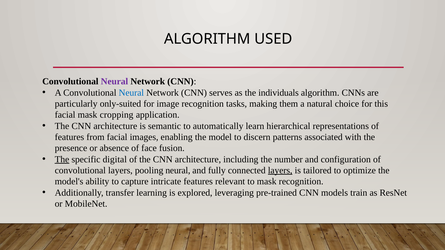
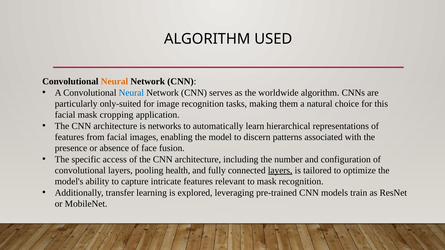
Neural colour: purple -> orange (114, 82)
individuals: individuals -> worldwide (278, 93)
semantic: semantic -> networks (165, 126)
The underline: present -> none (62, 160)
digital: digital -> access (115, 160)
pooling neural: neural -> health (178, 171)
